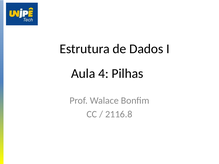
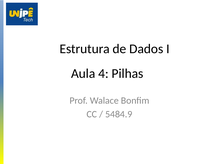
2116.8: 2116.8 -> 5484.9 (119, 114)
